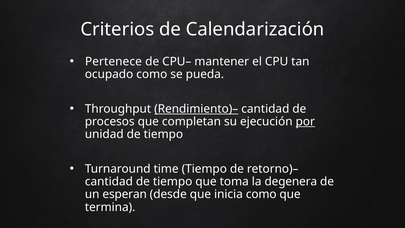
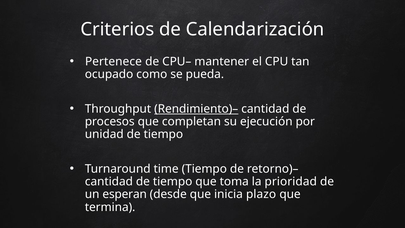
por underline: present -> none (305, 121)
degenera: degenera -> prioridad (291, 181)
inicia como: como -> plazo (261, 194)
